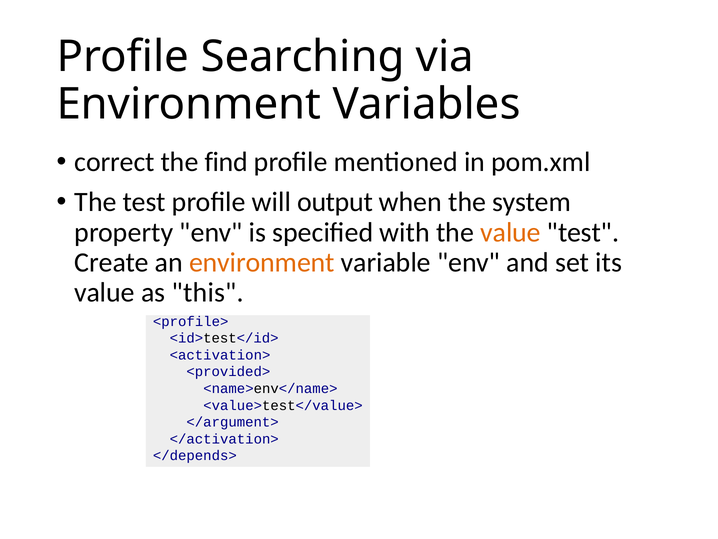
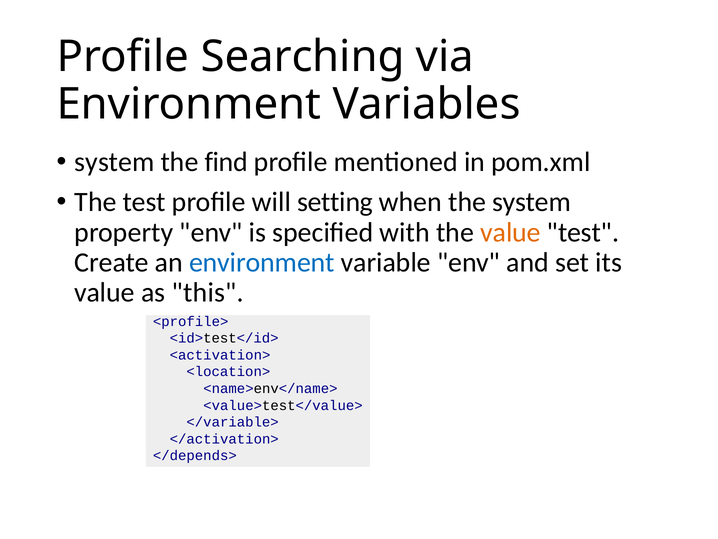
correct: correct -> system (114, 162)
output: output -> setting (335, 202)
environment colour: orange -> blue (262, 262)
<provided>: <provided> -> <location> (228, 372)
</argument>: </argument> -> </variable> (233, 422)
